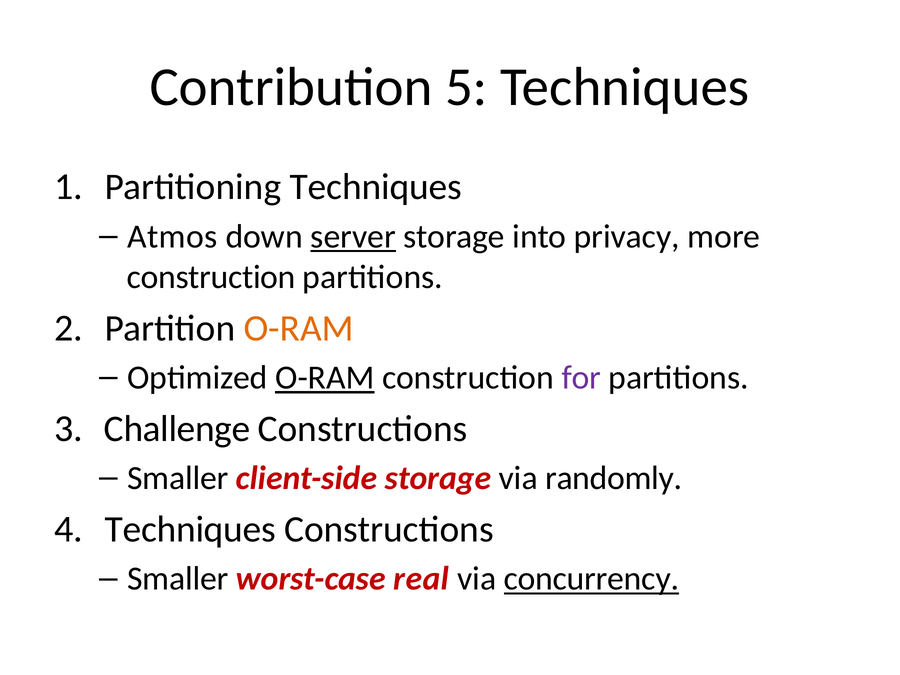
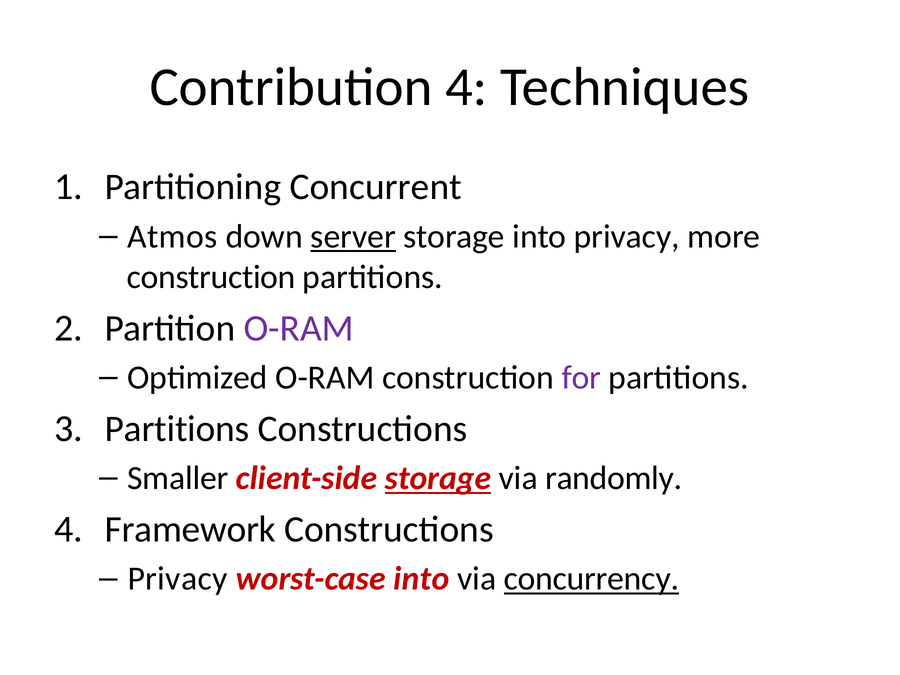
Contribution 5: 5 -> 4 (466, 87)
Partitioning Techniques: Techniques -> Concurrent (376, 187)
O-RAM colour: orange -> purple (299, 328)
O-RAM underline: present -> none (325, 378)
Challenge: Challenge -> Partitions (177, 429)
storage underline: none -> present (438, 478)
Techniques: Techniques -> Framework (190, 529)
Smaller: Smaller -> Privacy (177, 579)
worst-case real: real -> into (421, 579)
